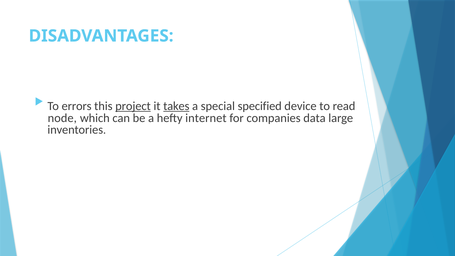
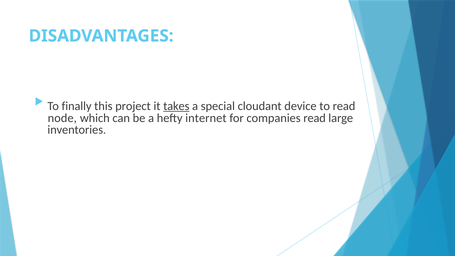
errors: errors -> finally (77, 106)
project underline: present -> none (133, 106)
specified: specified -> cloudant (260, 106)
companies data: data -> read (315, 118)
